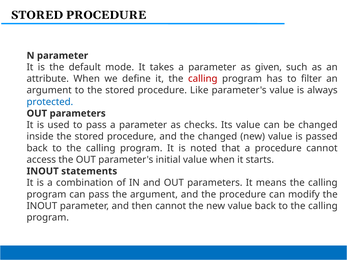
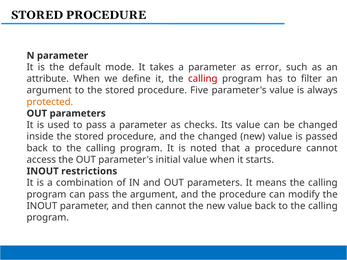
given: given -> error (268, 67)
Like: Like -> Five (199, 90)
protected colour: blue -> orange (50, 102)
statements: statements -> restrictions (89, 171)
